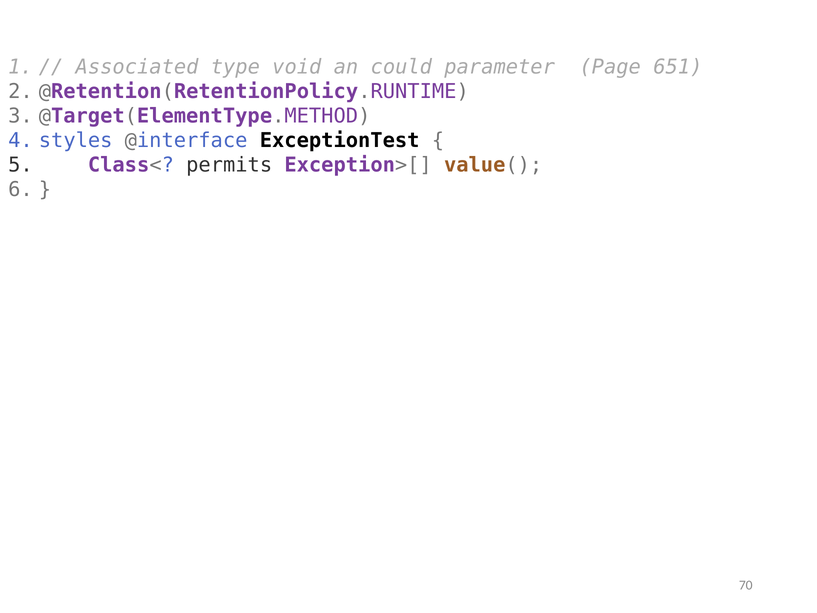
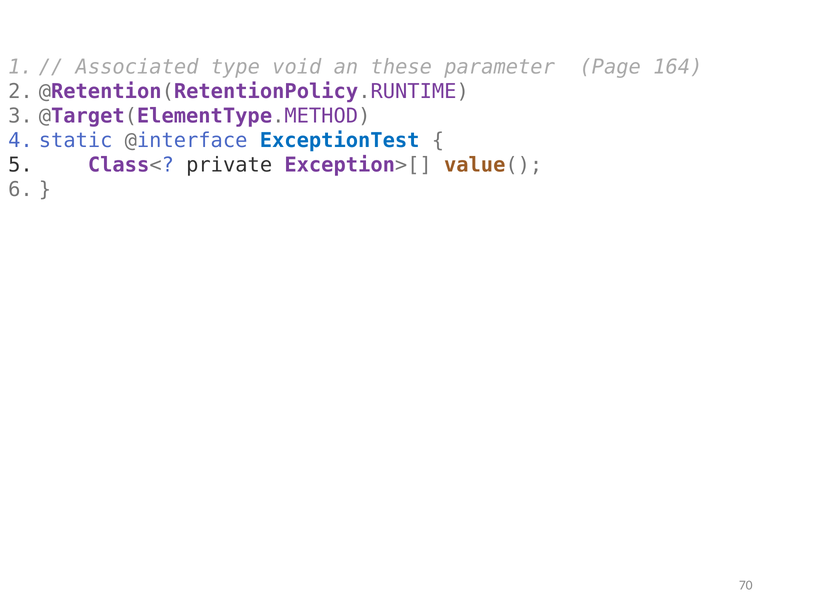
could: could -> these (401, 67)
651: 651 -> 164 (678, 67)
styles: styles -> static (76, 140)
ExceptionTest colour: black -> blue (340, 140)
permits: permits -> private (229, 165)
